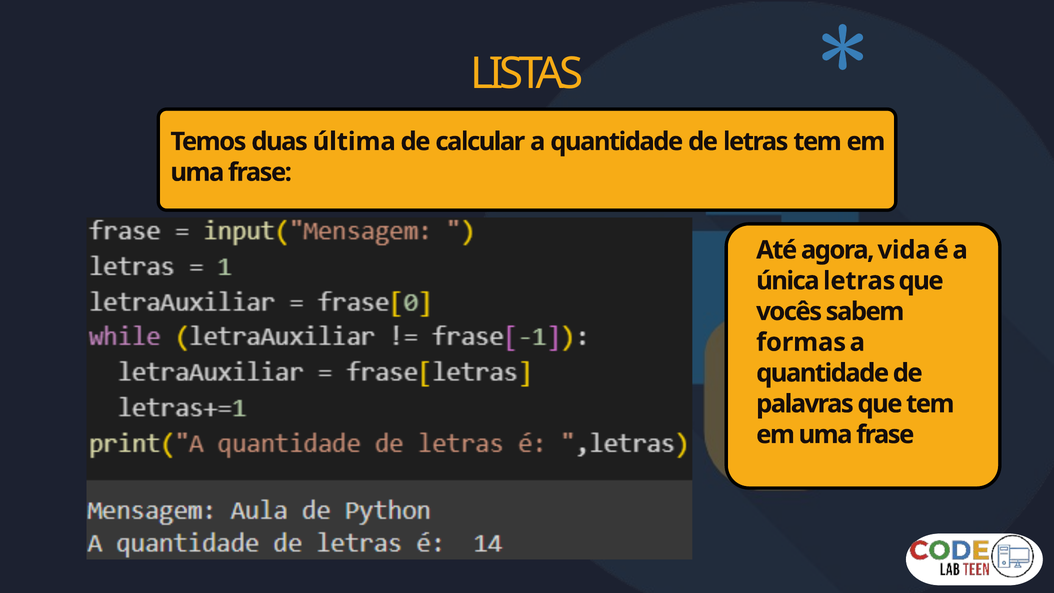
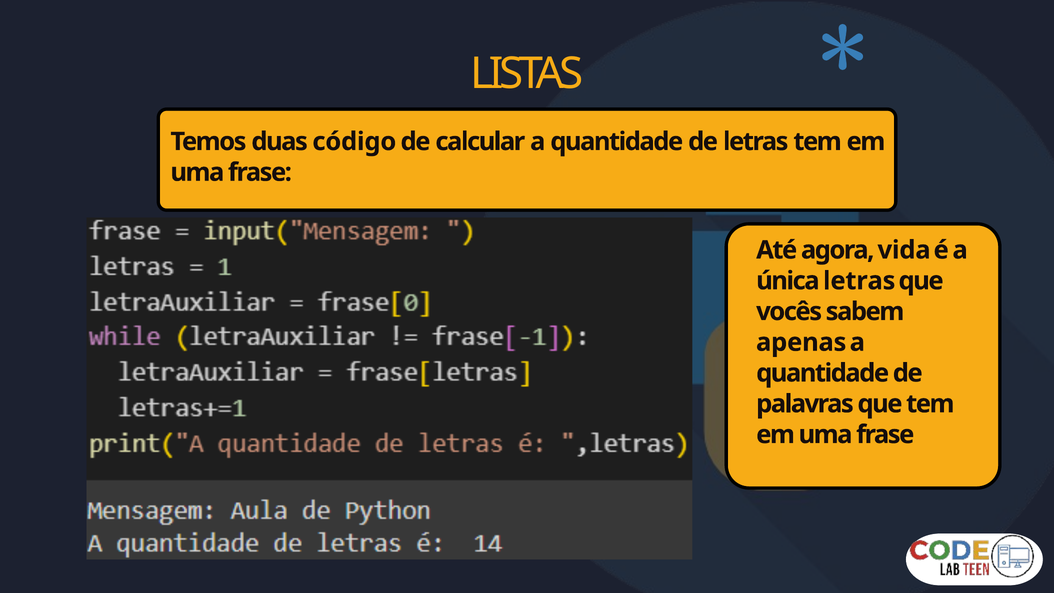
última: última -> código (354, 142)
formas: formas -> apenas (801, 342)
